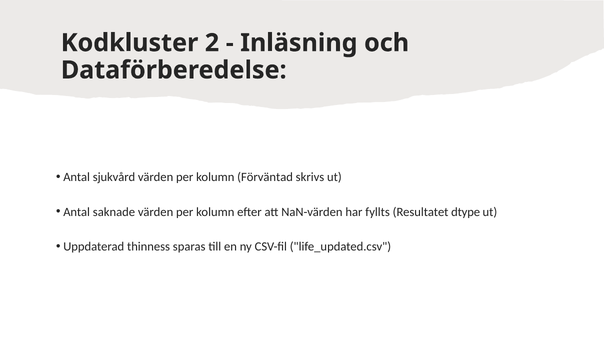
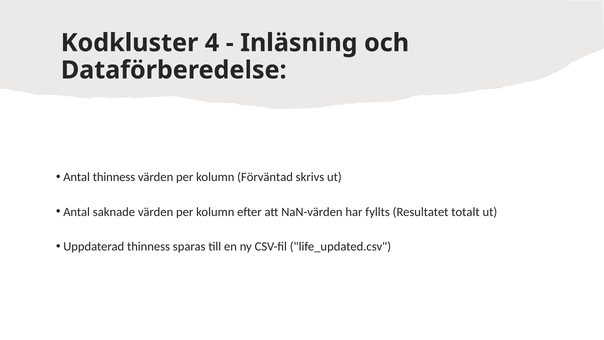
2: 2 -> 4 (212, 43)
Antal sjukvård: sjukvård -> thinness (114, 177)
dtype: dtype -> totalt (465, 212)
